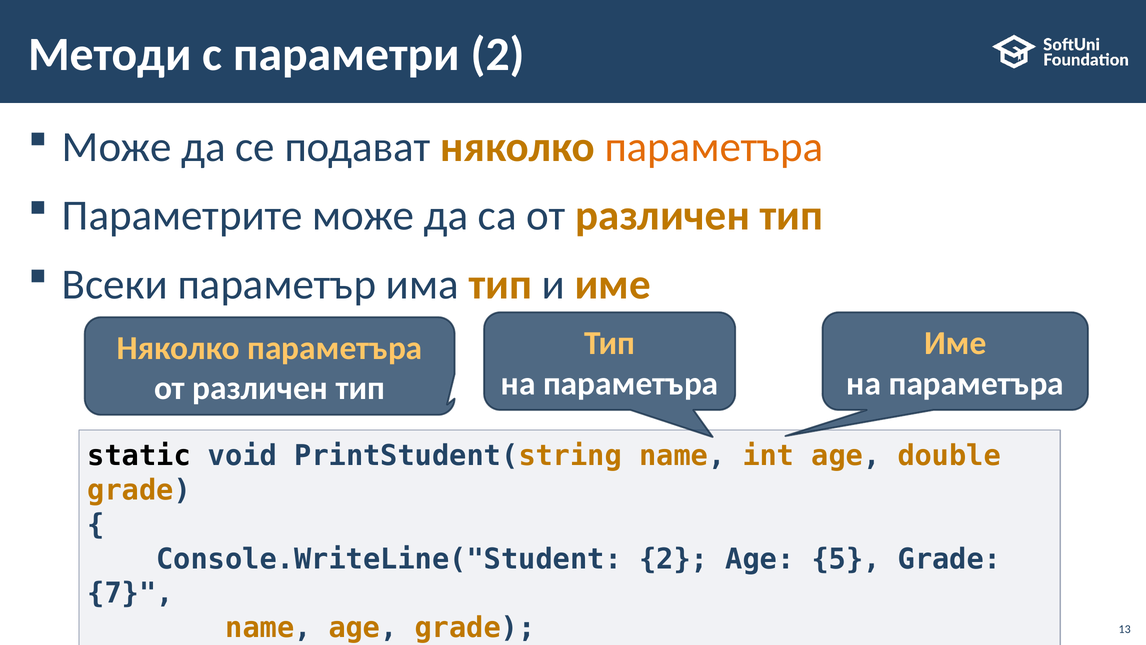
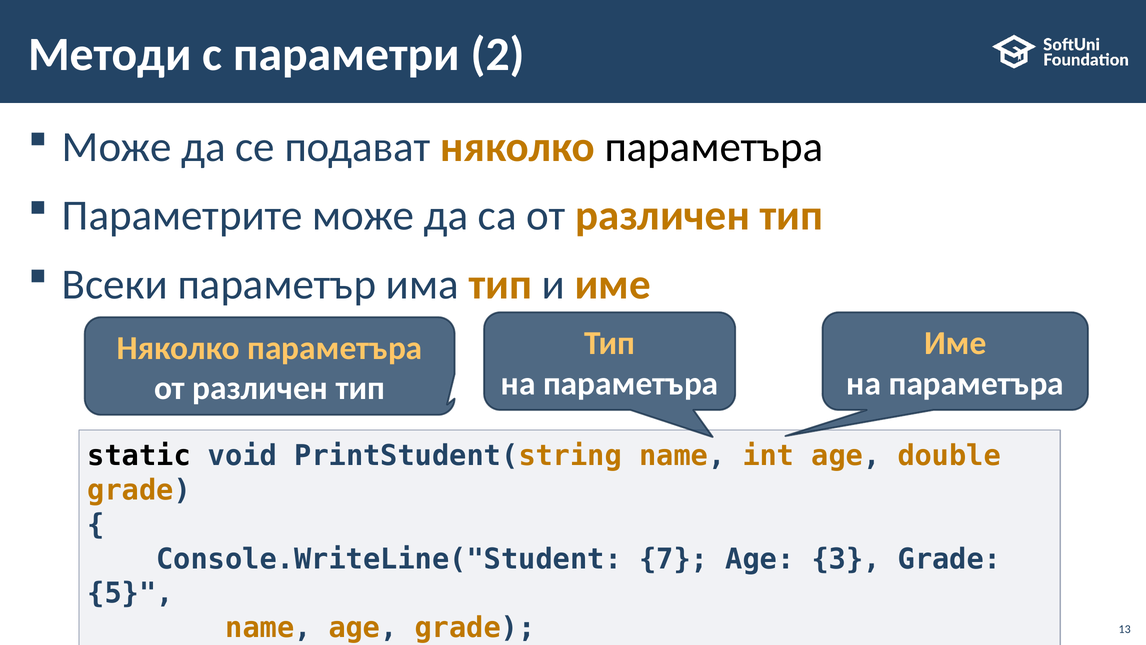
параметъра colour: orange -> black (714, 147)
Console.WriteLine("Student 2: 2 -> 7 (674, 559)
5: 5 -> 3 (846, 559)
7: 7 -> 5 (130, 593)
